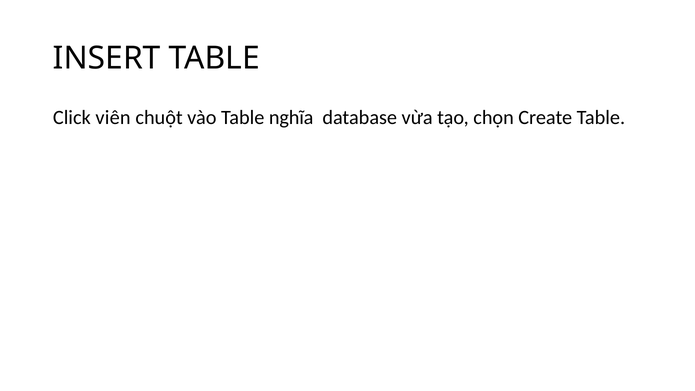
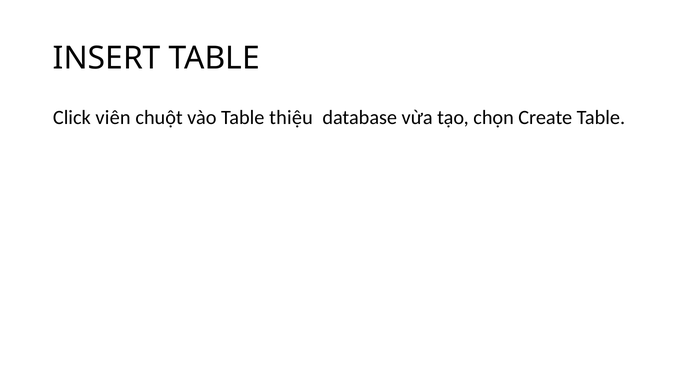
nghĩa: nghĩa -> thiệu (291, 118)
